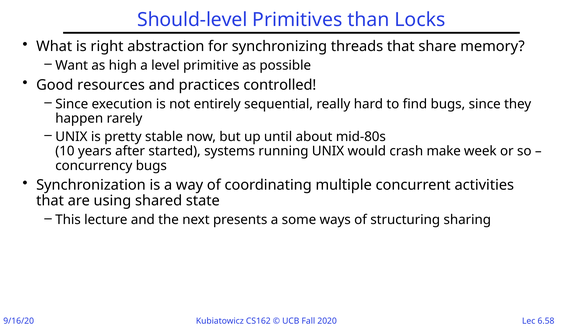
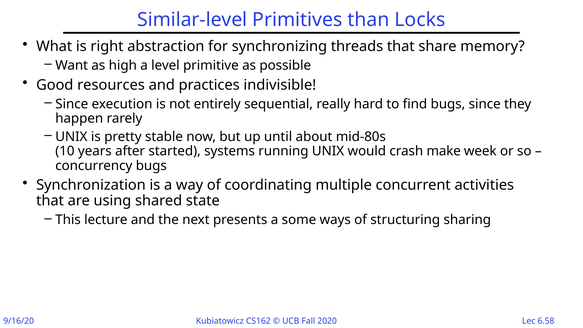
Should-level: Should-level -> Similar-level (192, 20)
controlled: controlled -> indivisible (280, 85)
